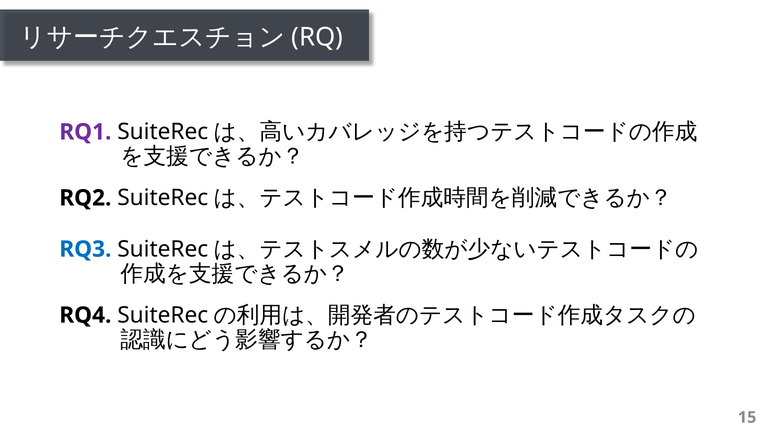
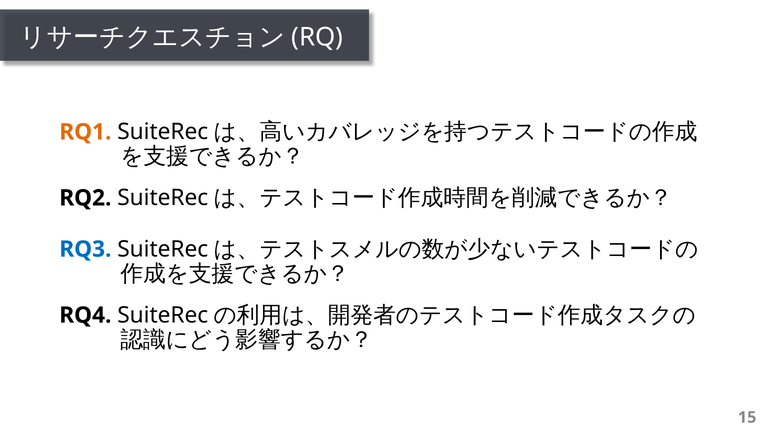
RQ1 colour: purple -> orange (85, 132)
